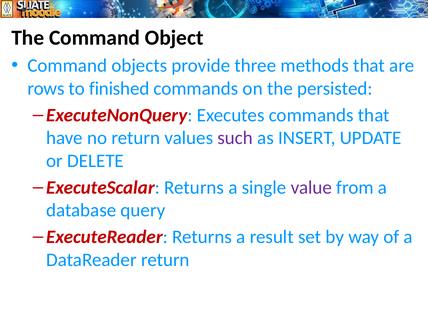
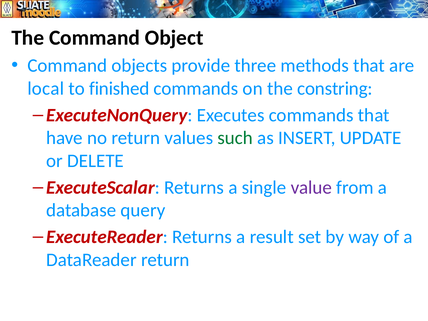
rows: rows -> local (46, 89)
persisted: persisted -> constring (335, 89)
such colour: purple -> green (235, 138)
